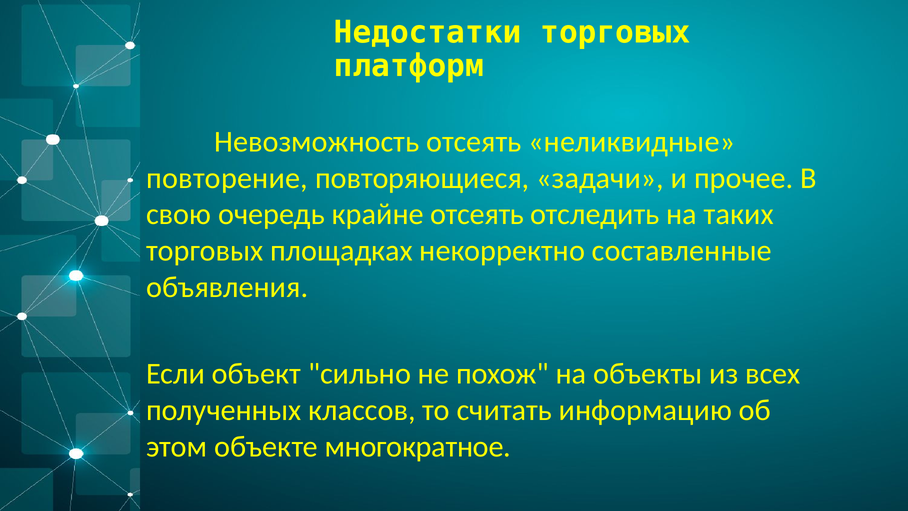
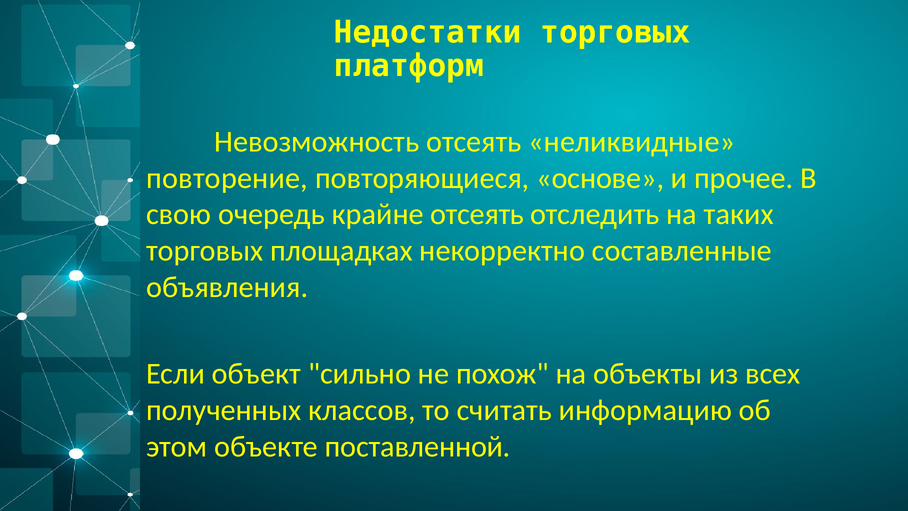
задачи: задачи -> основе (600, 178)
многократное: многократное -> поставленной (418, 446)
